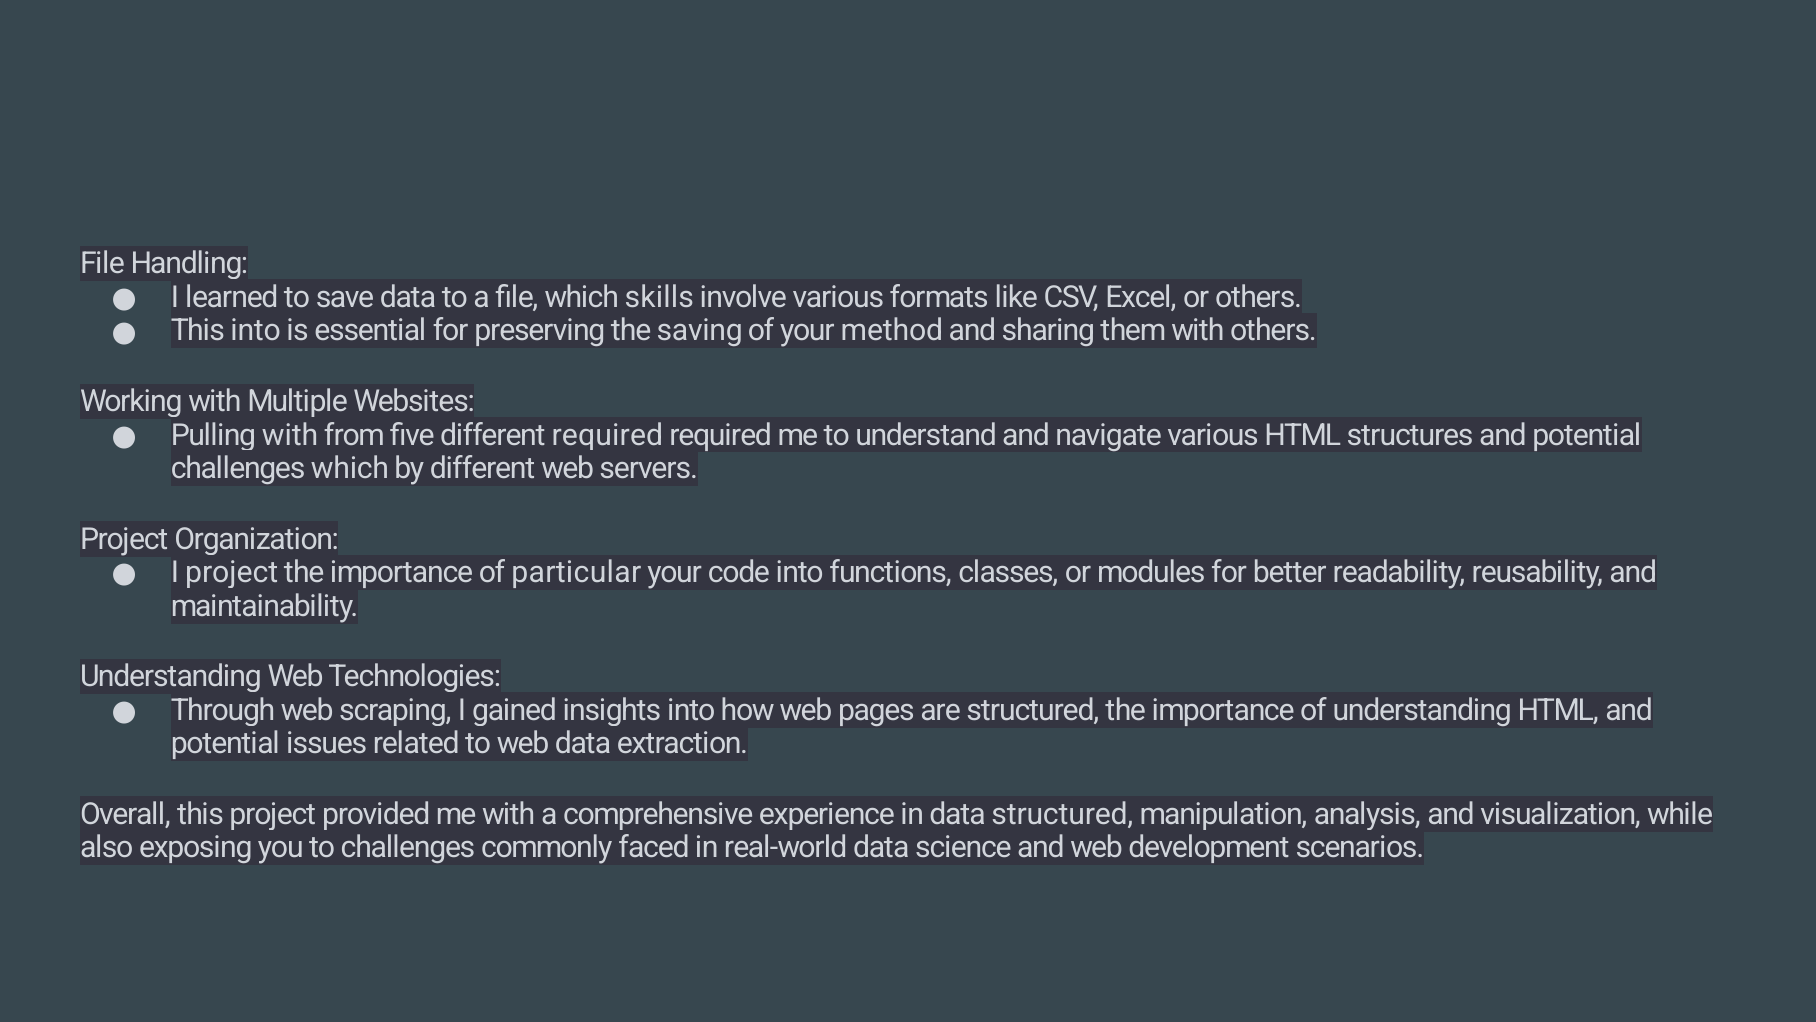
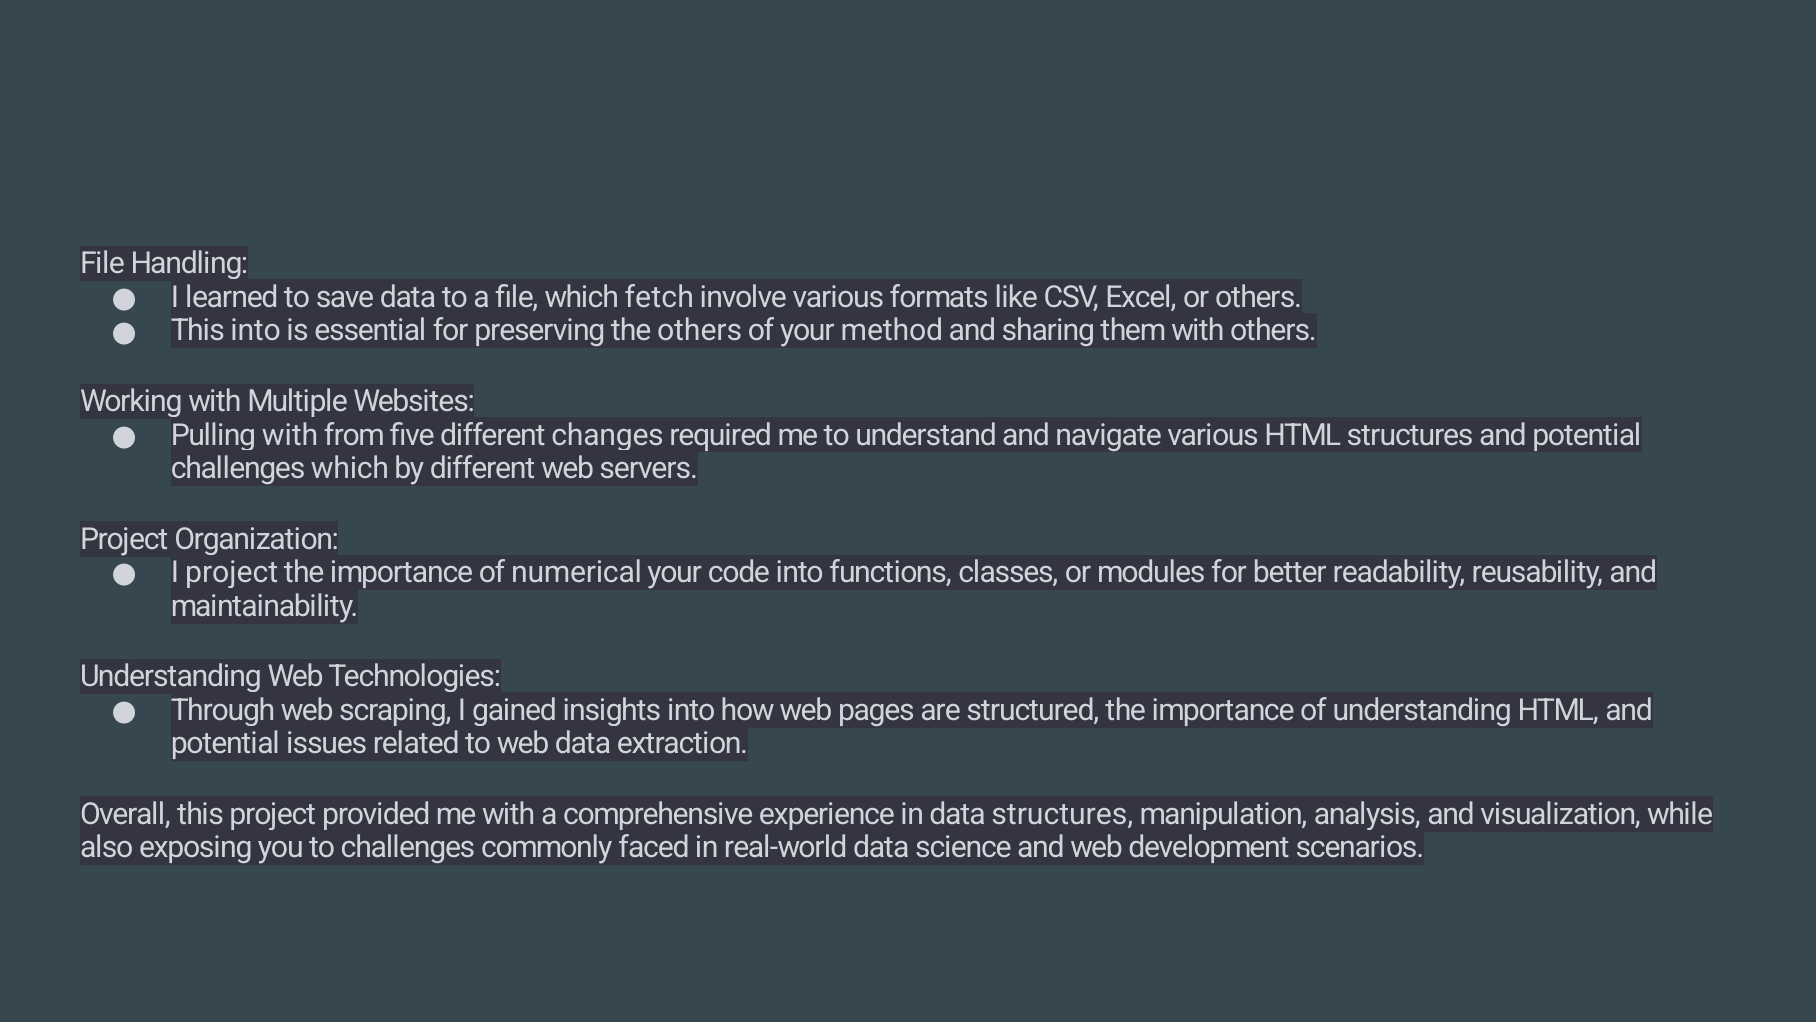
skills: skills -> fetch (659, 297)
the saving: saving -> others (700, 331)
different required: required -> changes (608, 435)
particular: particular -> numerical (577, 572)
data structured: structured -> structures (1062, 814)
